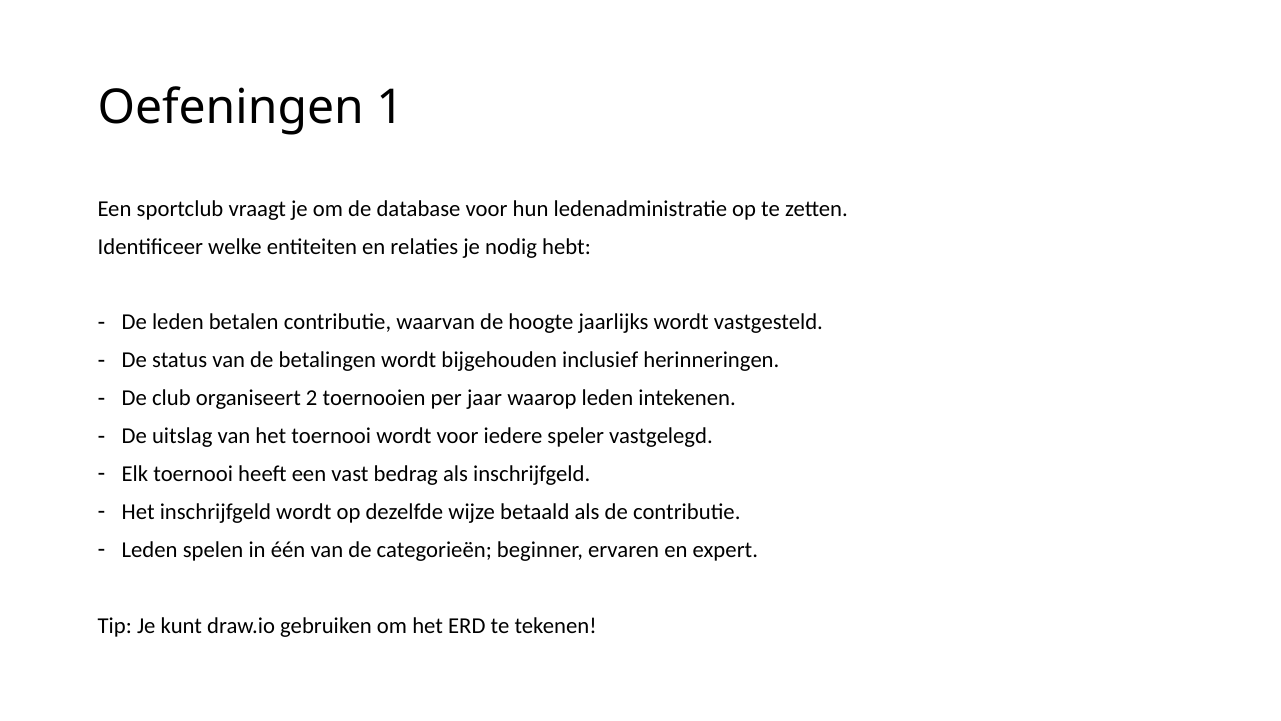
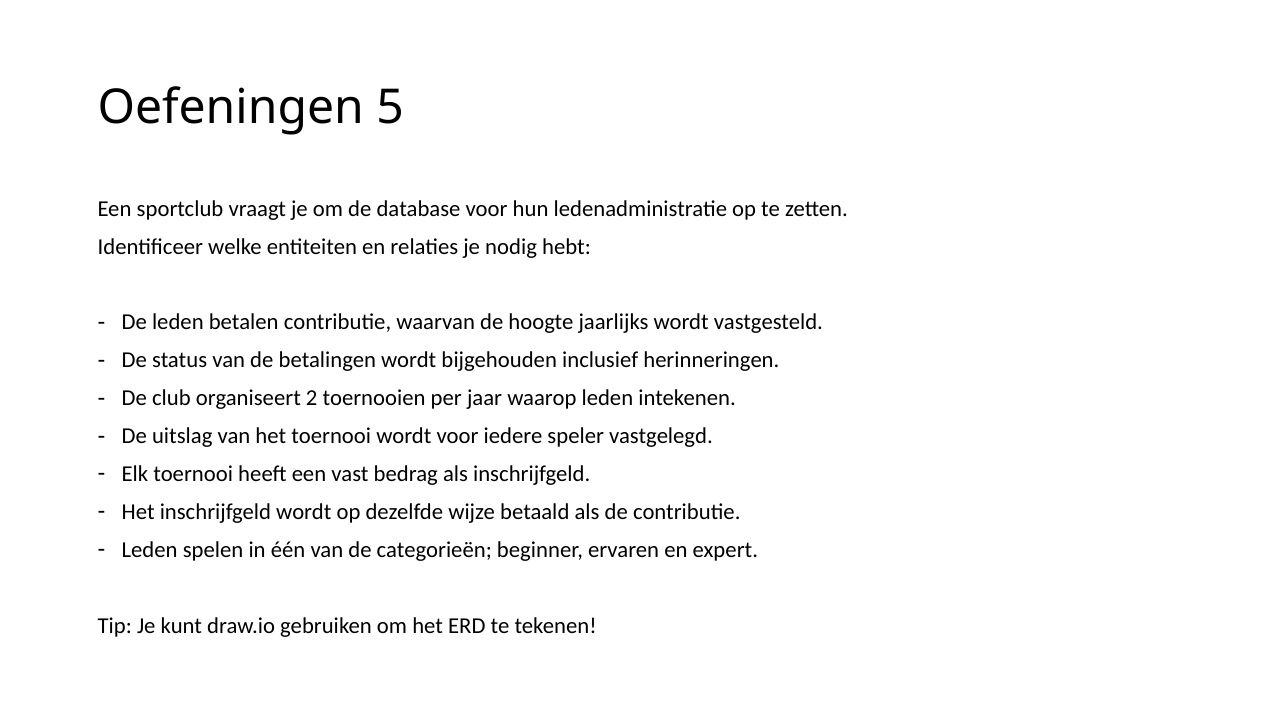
1: 1 -> 5 (390, 108)
